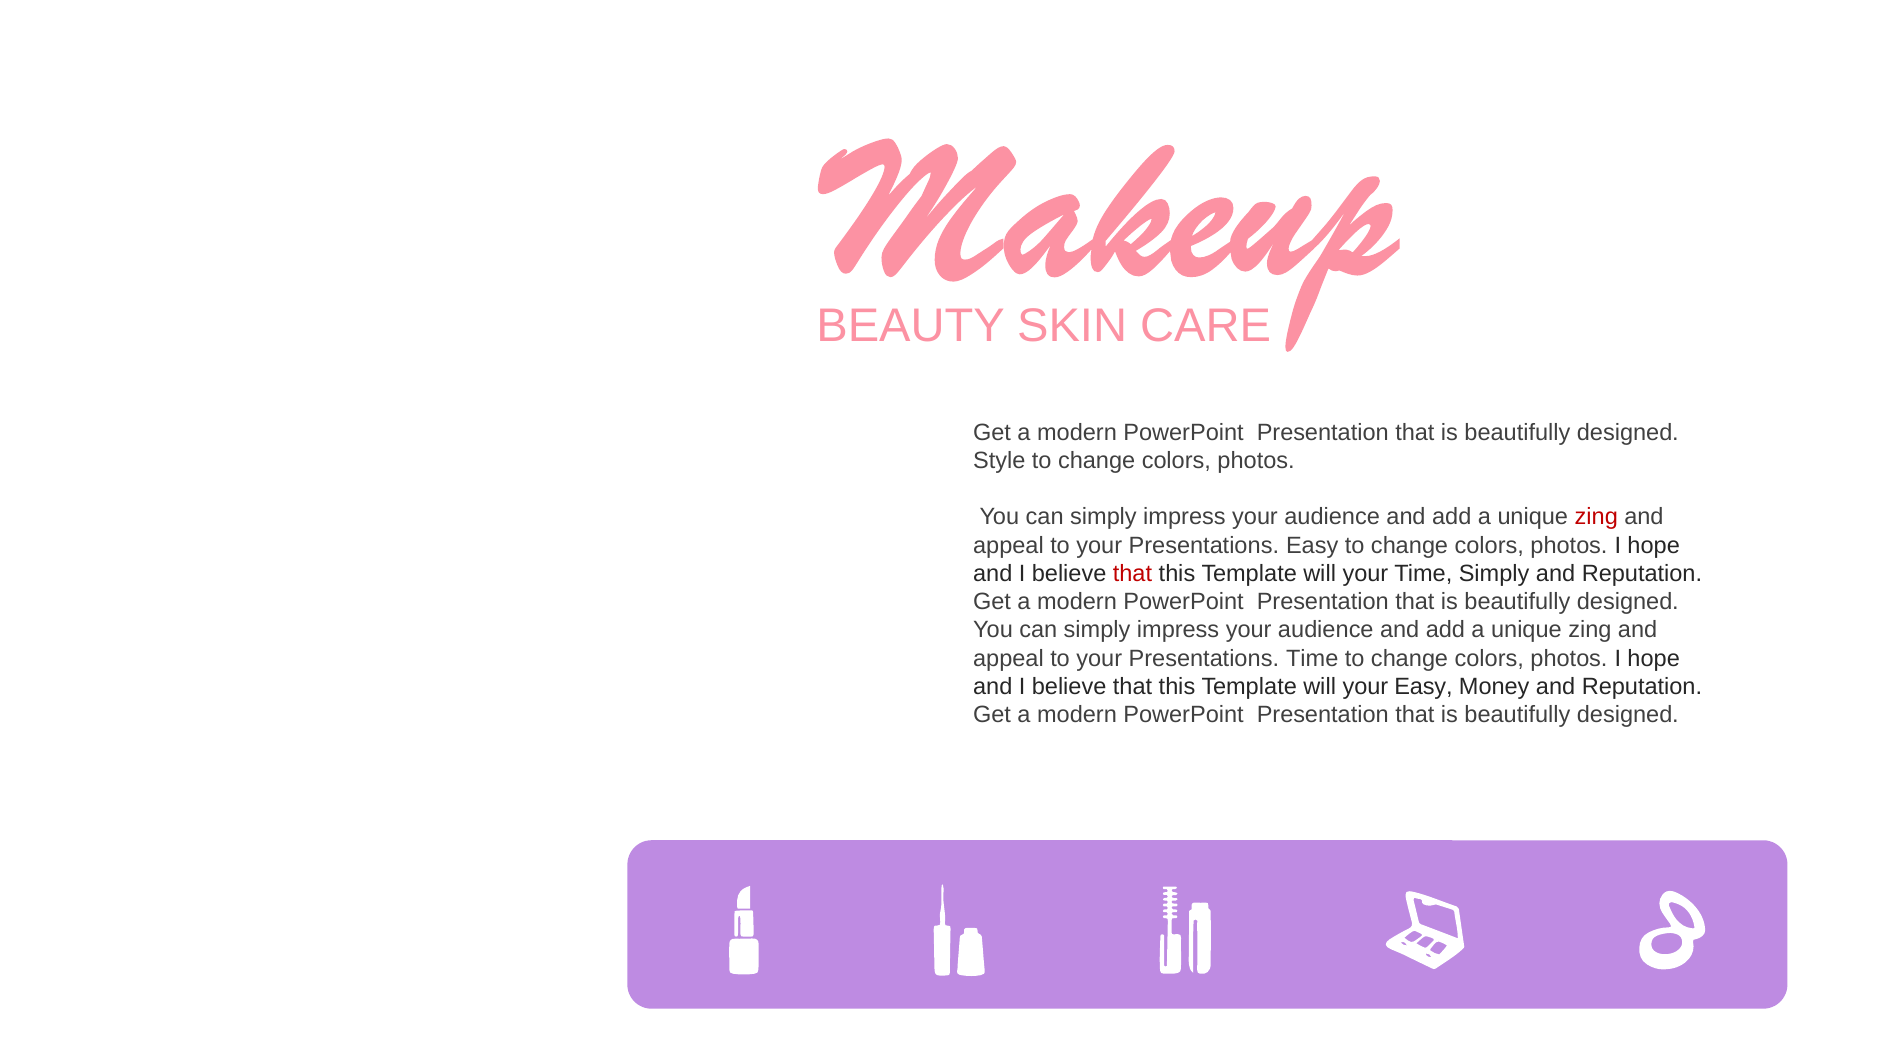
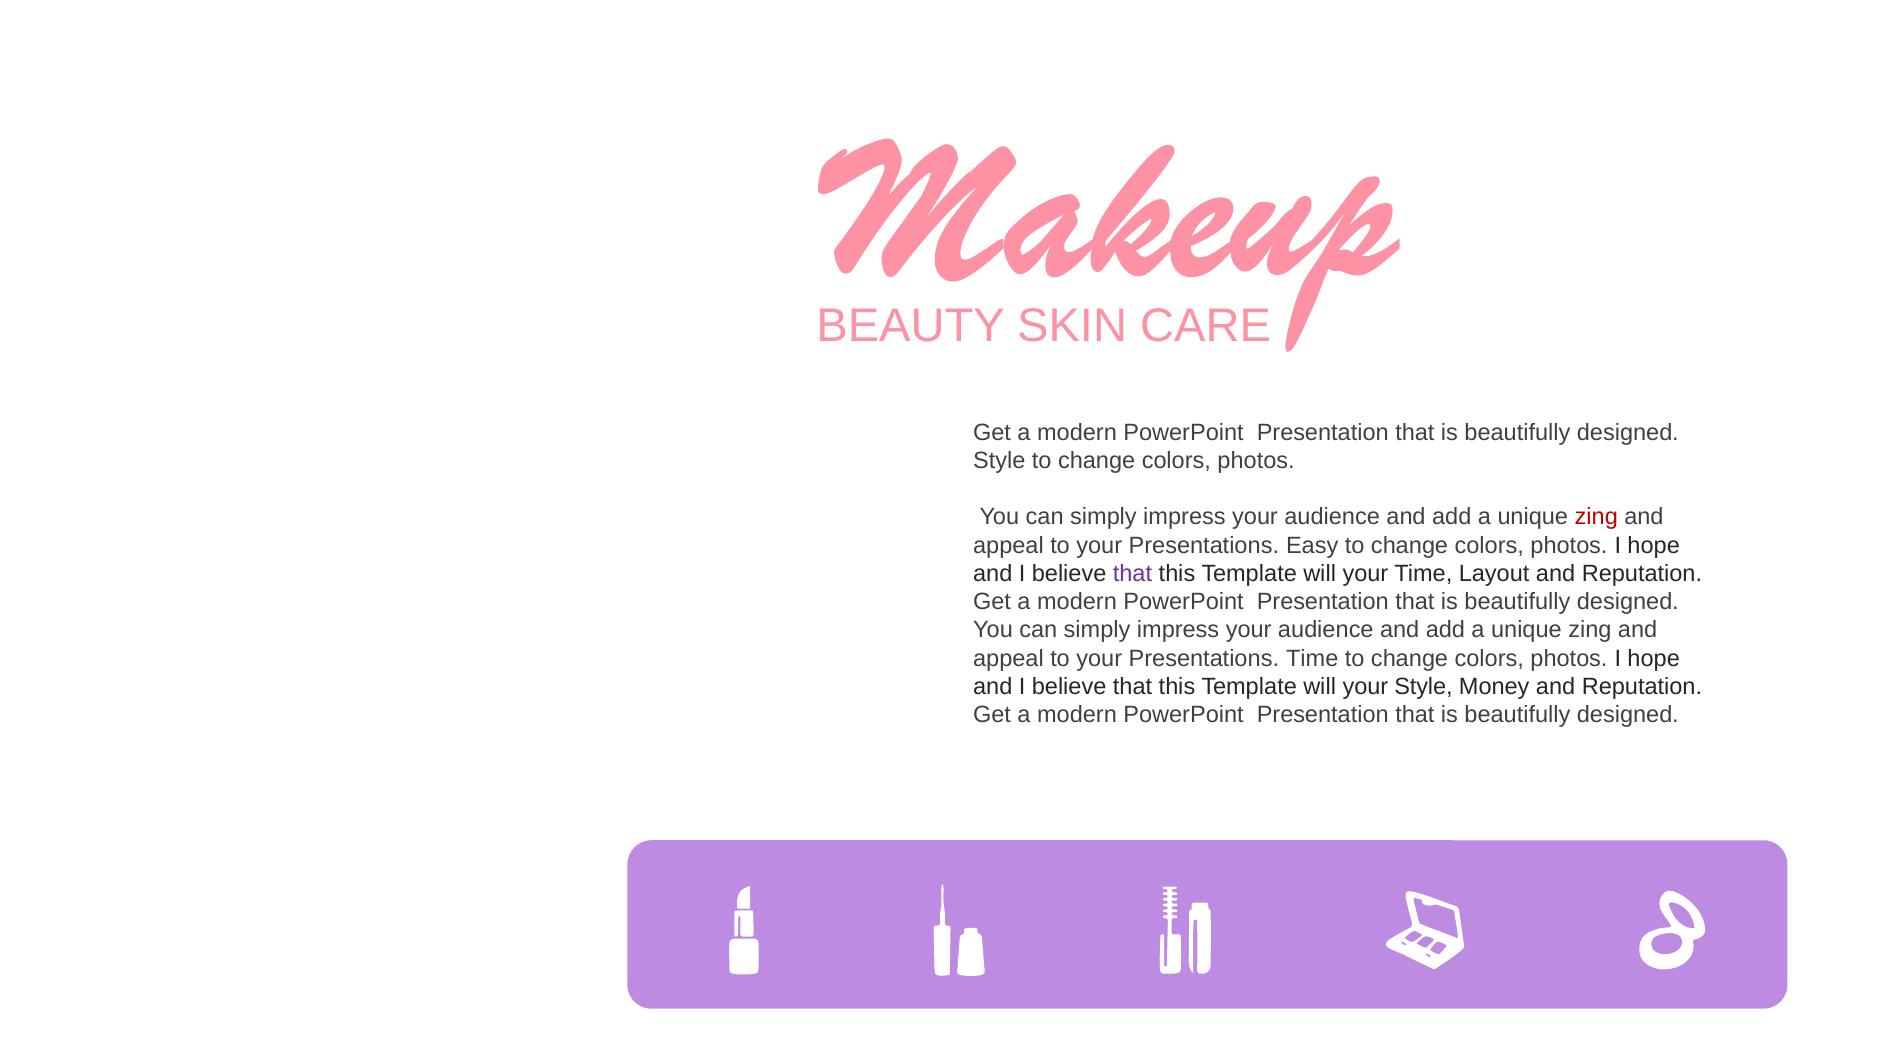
that colour: red -> purple (1133, 574)
Time Simply: Simply -> Layout (1494, 574)
your Easy: Easy -> Style (1423, 687)
